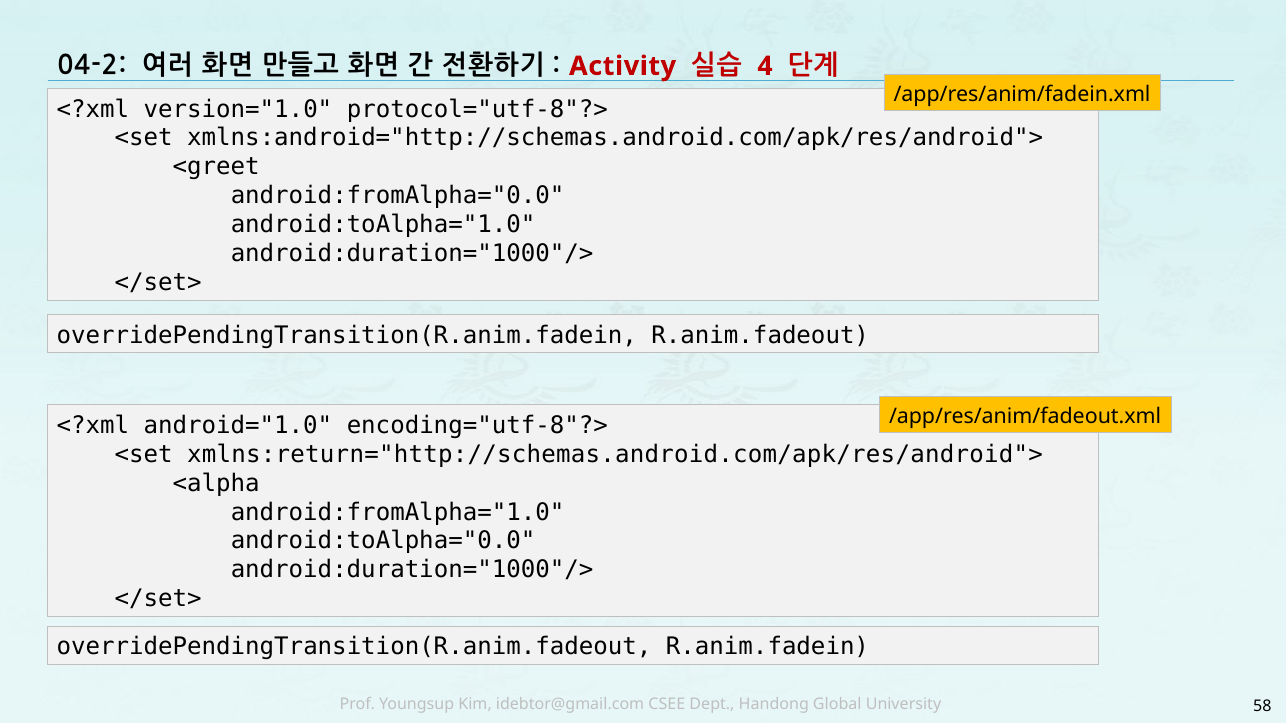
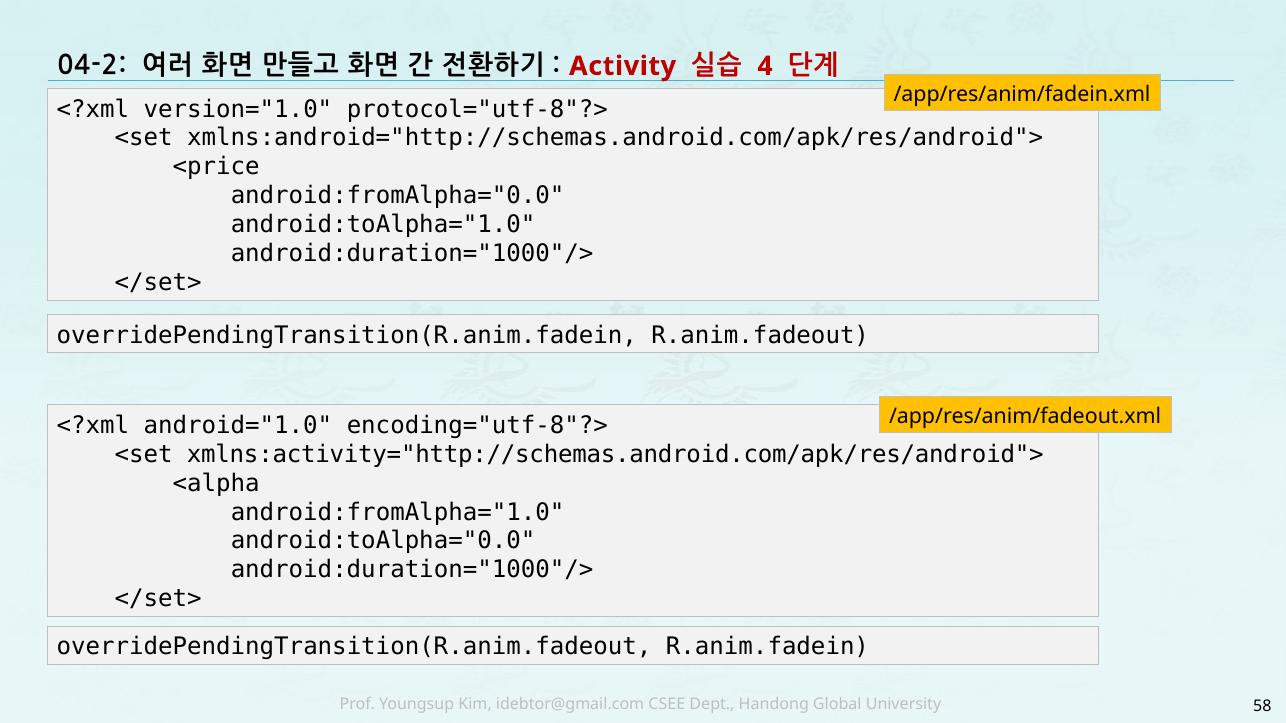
<greet: <greet -> <price (216, 167)
xmlns:return="http://schemas.android.com/apk/res/android">: xmlns:return="http://schemas.android.com/apk/res/android"> -> xmlns:activity="http://schemas.android.com/apk/res/android"> (615, 455)
